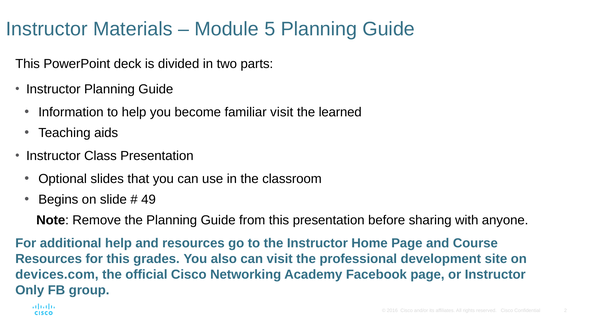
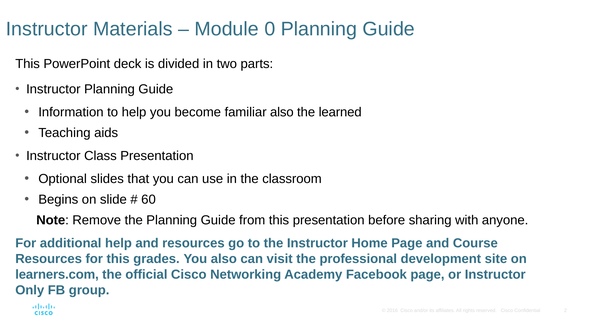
5: 5 -> 0 (270, 29)
familiar visit: visit -> also (282, 112)
49: 49 -> 60 (149, 200)
devices.com: devices.com -> learners.com (57, 275)
